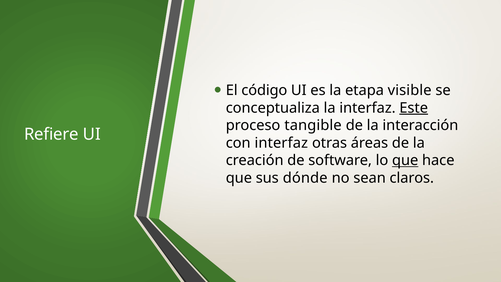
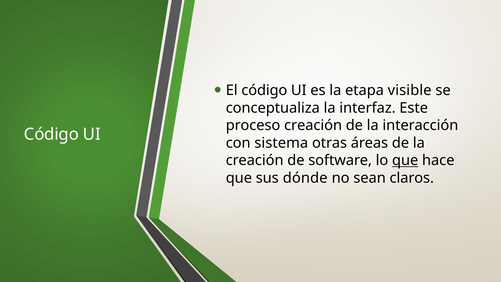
Este underline: present -> none (414, 108)
proceso tangible: tangible -> creación (313, 125)
Refiere: Refiere -> Código (51, 134)
con interfaz: interfaz -> sistema (281, 143)
